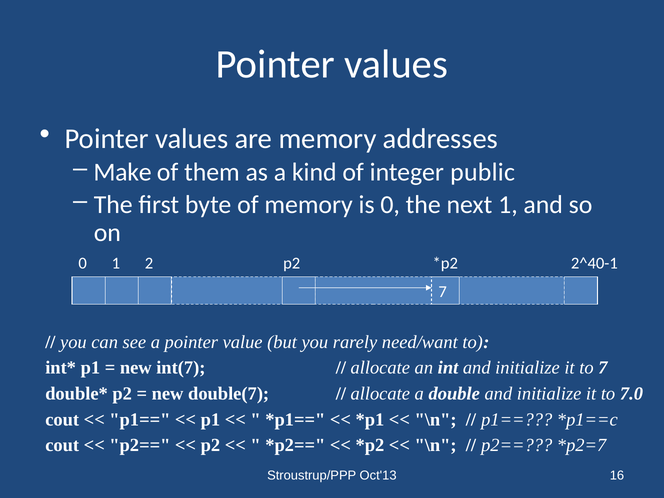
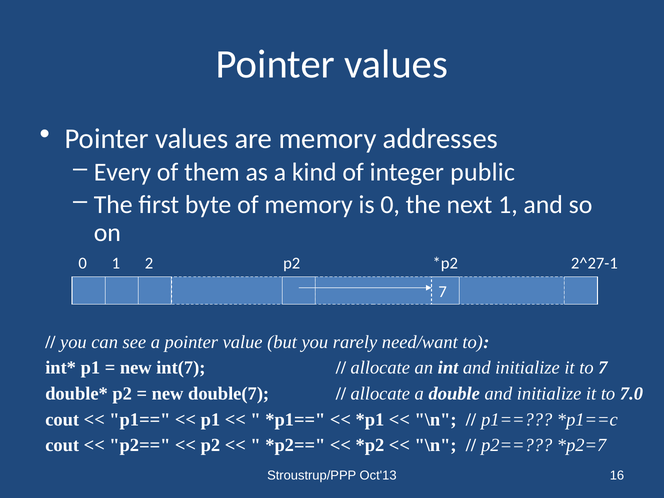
Make: Make -> Every (122, 172)
2^40-1: 2^40-1 -> 2^27-1 (594, 263)
